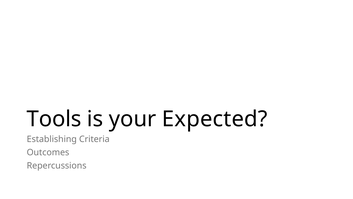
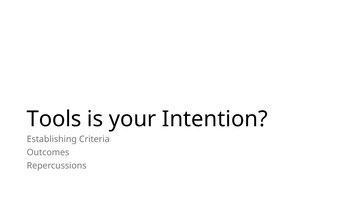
Expected: Expected -> Intention (215, 119)
